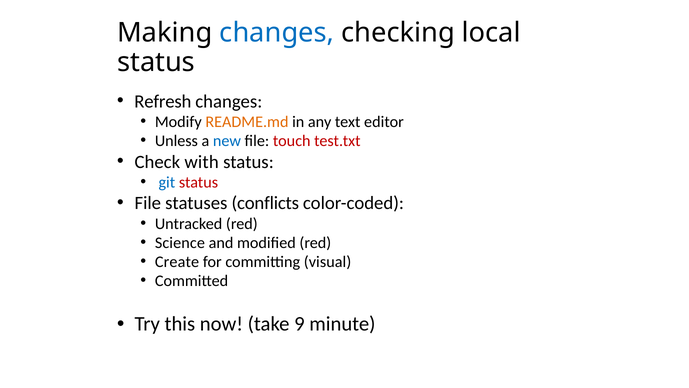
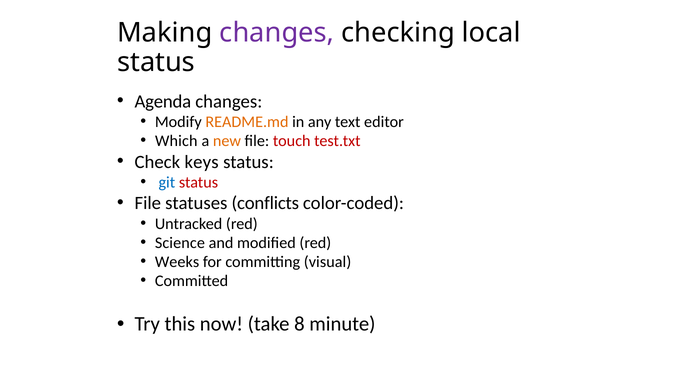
changes colour: blue -> purple (277, 33)
Refresh: Refresh -> Agenda (163, 101)
Unless: Unless -> Which (176, 141)
new colour: blue -> orange (227, 141)
with: with -> keys (202, 162)
Create: Create -> Weeks (177, 262)
9: 9 -> 8 (299, 324)
